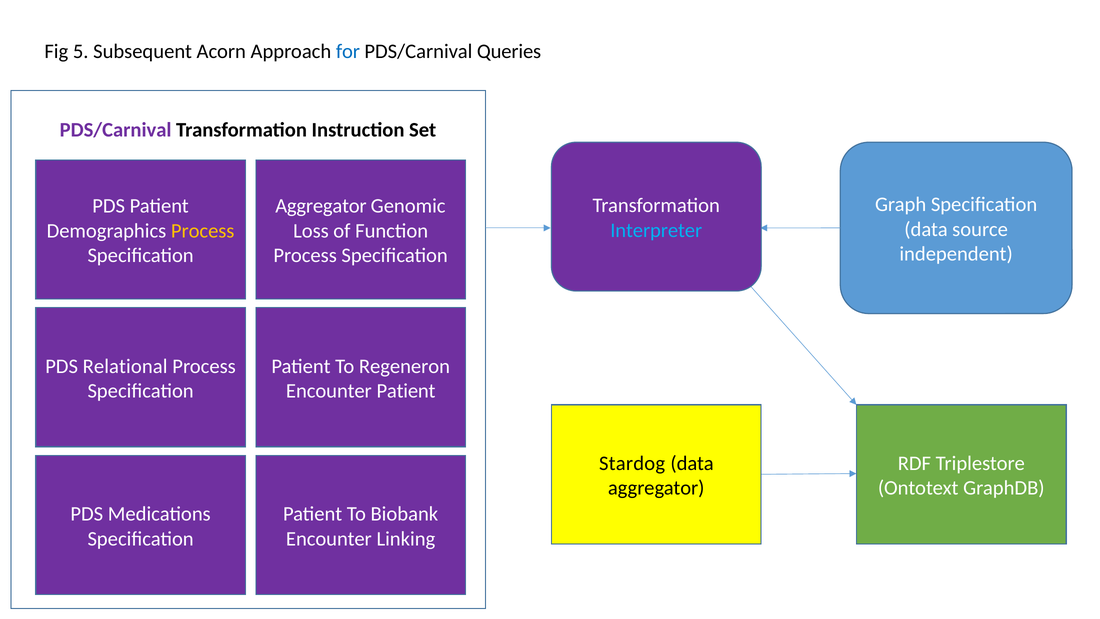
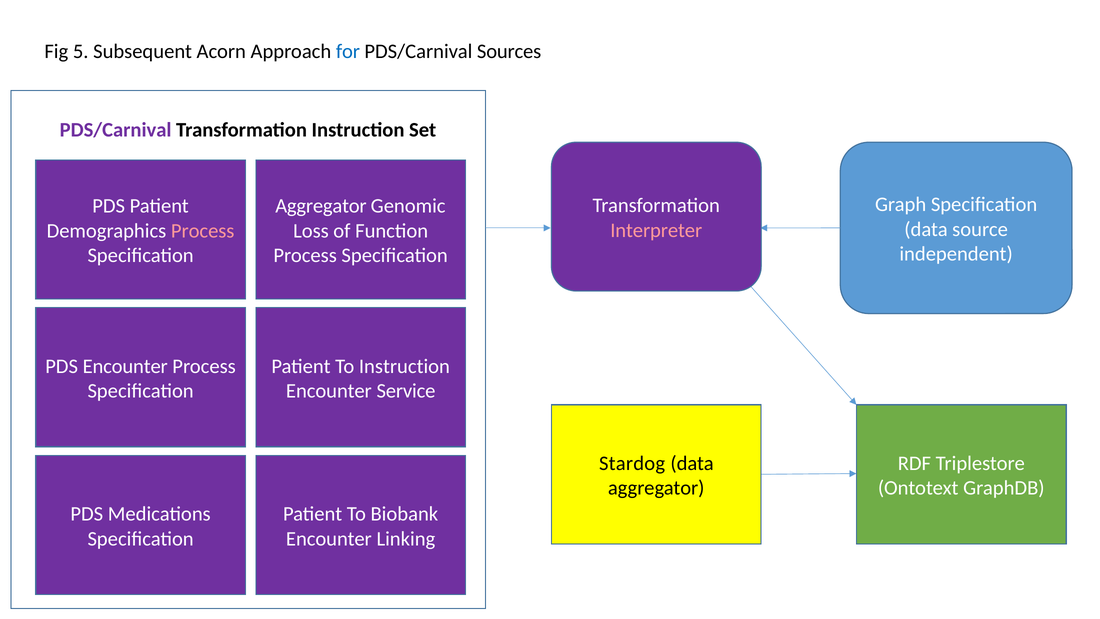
Queries: Queries -> Sources (509, 52)
Interpreter colour: light blue -> pink (656, 230)
Process colour: yellow -> pink (203, 231)
PDS Relational: Relational -> Encounter (125, 366)
To Regeneron: Regeneron -> Instruction (404, 366)
Encounter Patient: Patient -> Service (406, 391)
